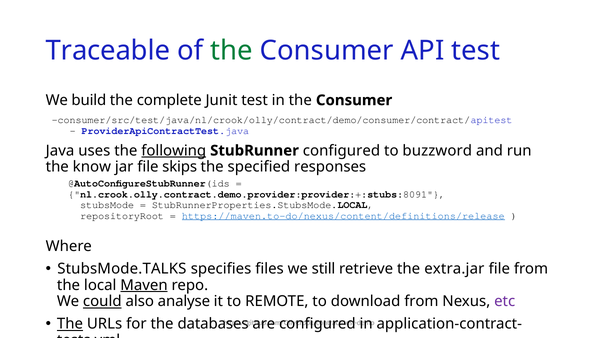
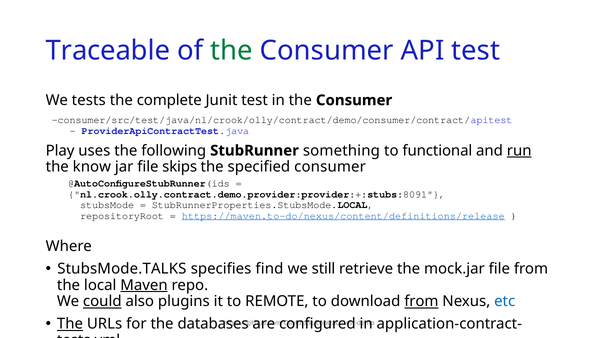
build: build -> tests (89, 100)
Java: Java -> Play (60, 150)
following underline: present -> none (174, 150)
StubRunner configured: configured -> something (341, 150)
buzzword: buzzword -> functional (437, 150)
run underline: none -> present (519, 150)
specified responses: responses -> consumer (330, 167)
files: files -> find (269, 269)
extra.jar: extra.jar -> mock.jar (454, 269)
analyse: analyse -> plugins (184, 301)
from underline: none -> present (421, 301)
etc colour: purple -> blue (505, 301)
